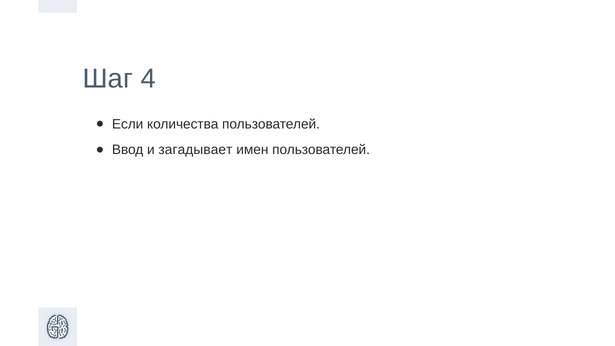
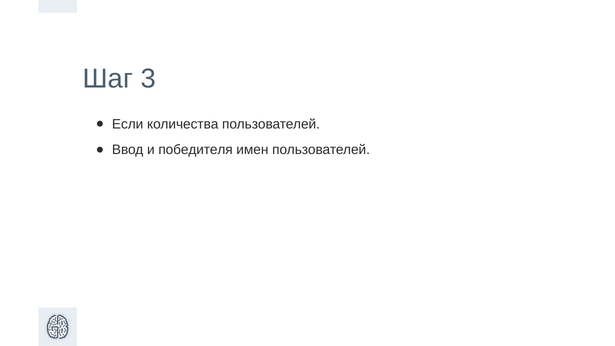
4: 4 -> 3 (148, 79)
загадывает: загадывает -> победителя (196, 150)
